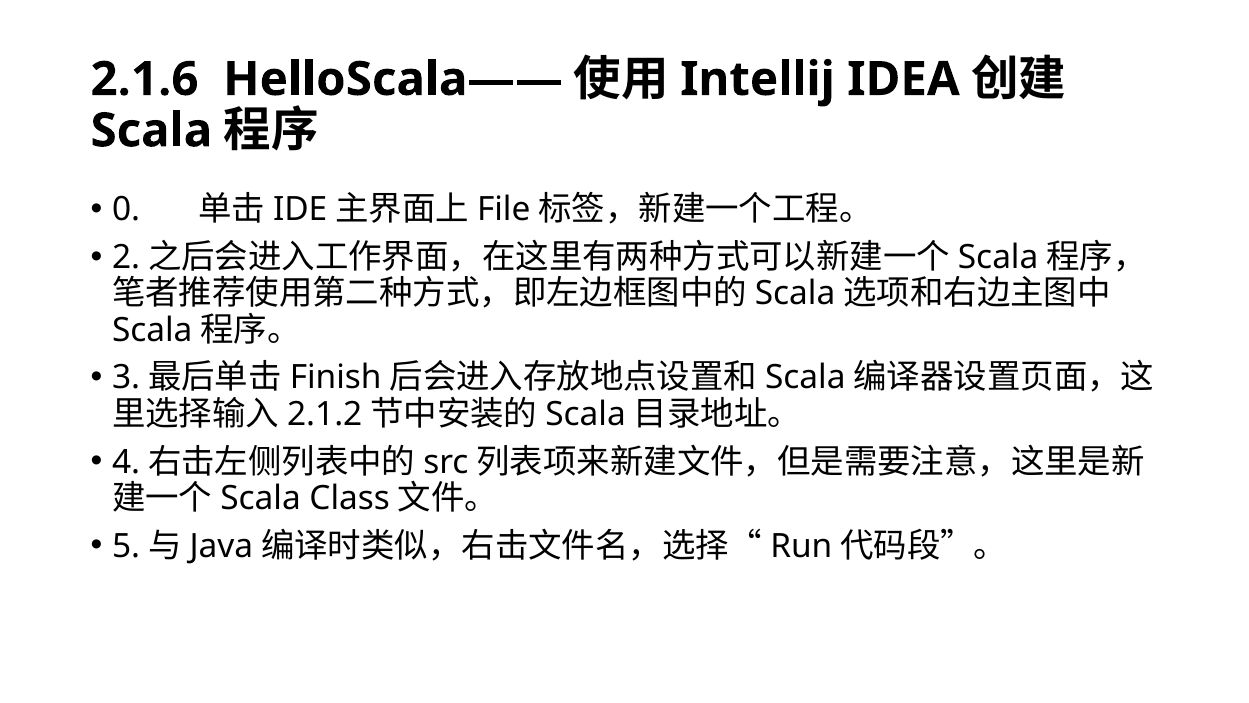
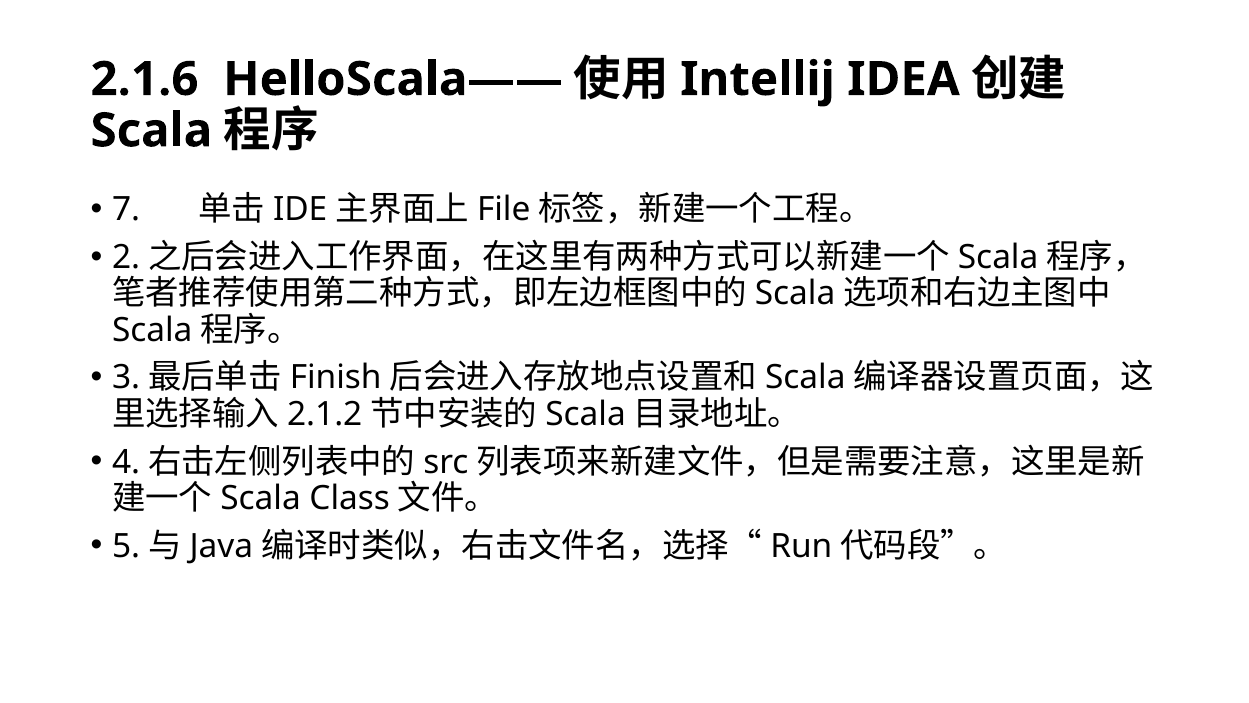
0: 0 -> 7 (126, 210)
